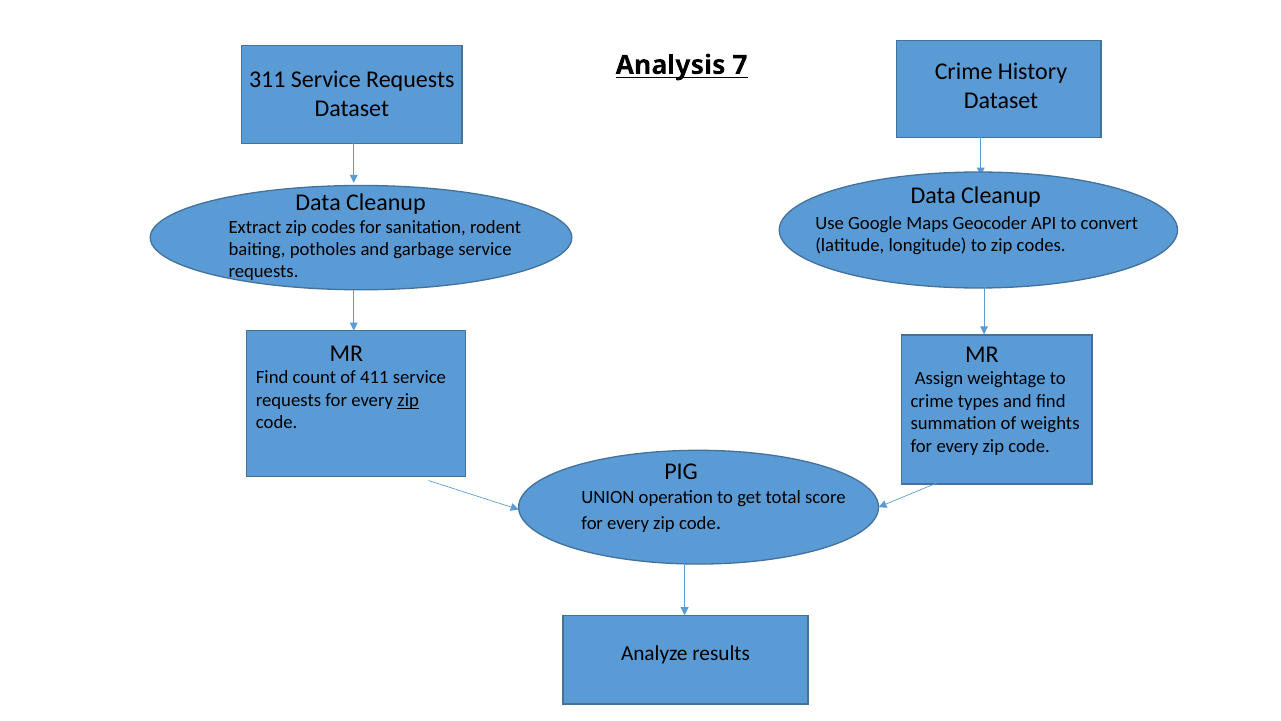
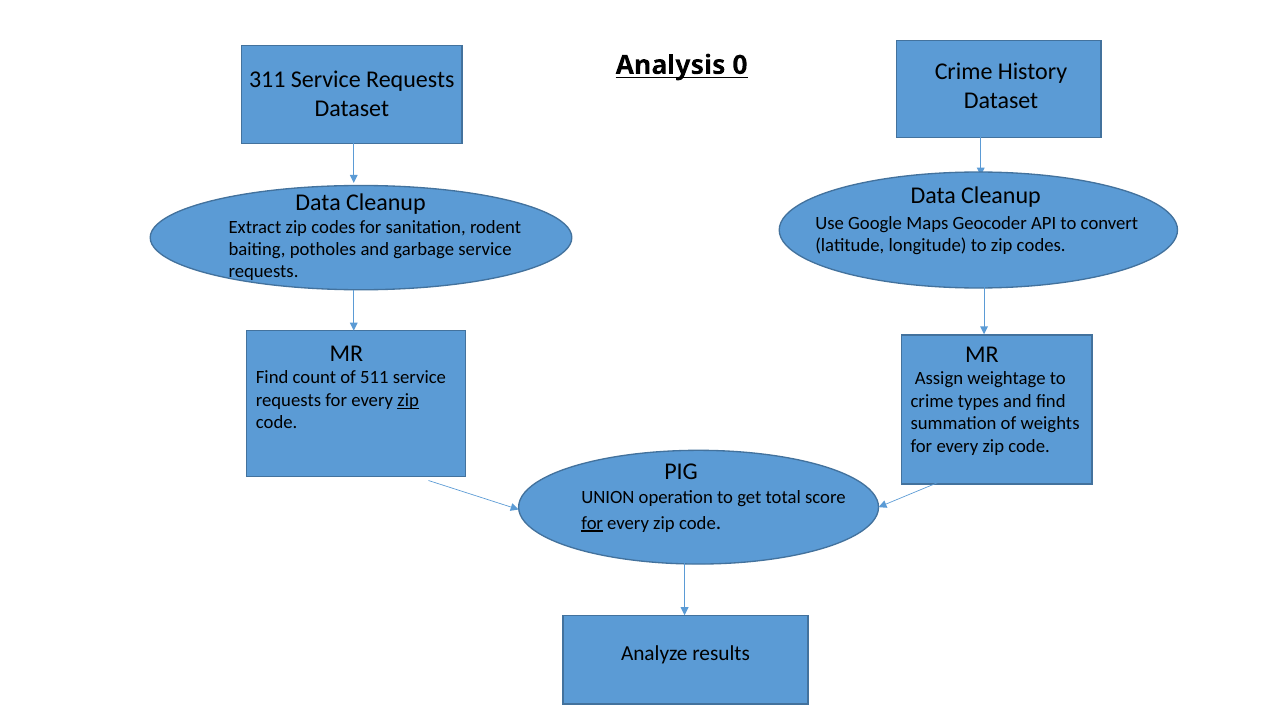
7: 7 -> 0 (740, 65)
411: 411 -> 511 (374, 377)
for underline: none -> present (592, 523)
